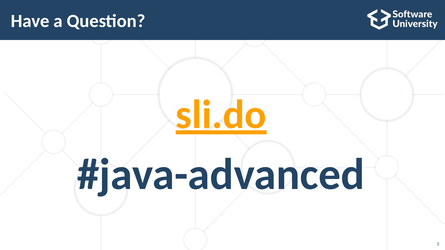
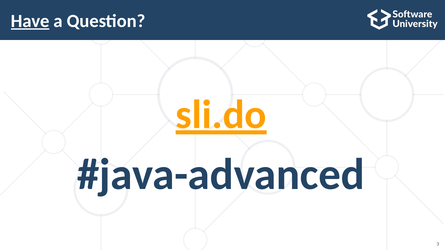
Have underline: none -> present (30, 21)
